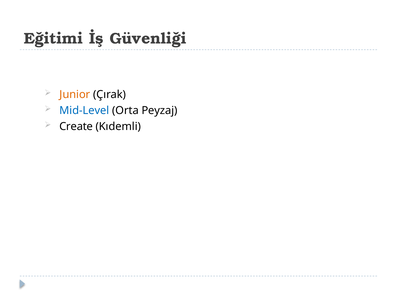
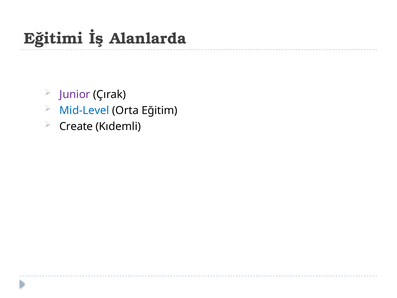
Güvenliği: Güvenliği -> Alanlarda (148, 39)
Junior colour: orange -> purple (75, 94)
Peyzaj: Peyzaj -> Eğitim (160, 110)
